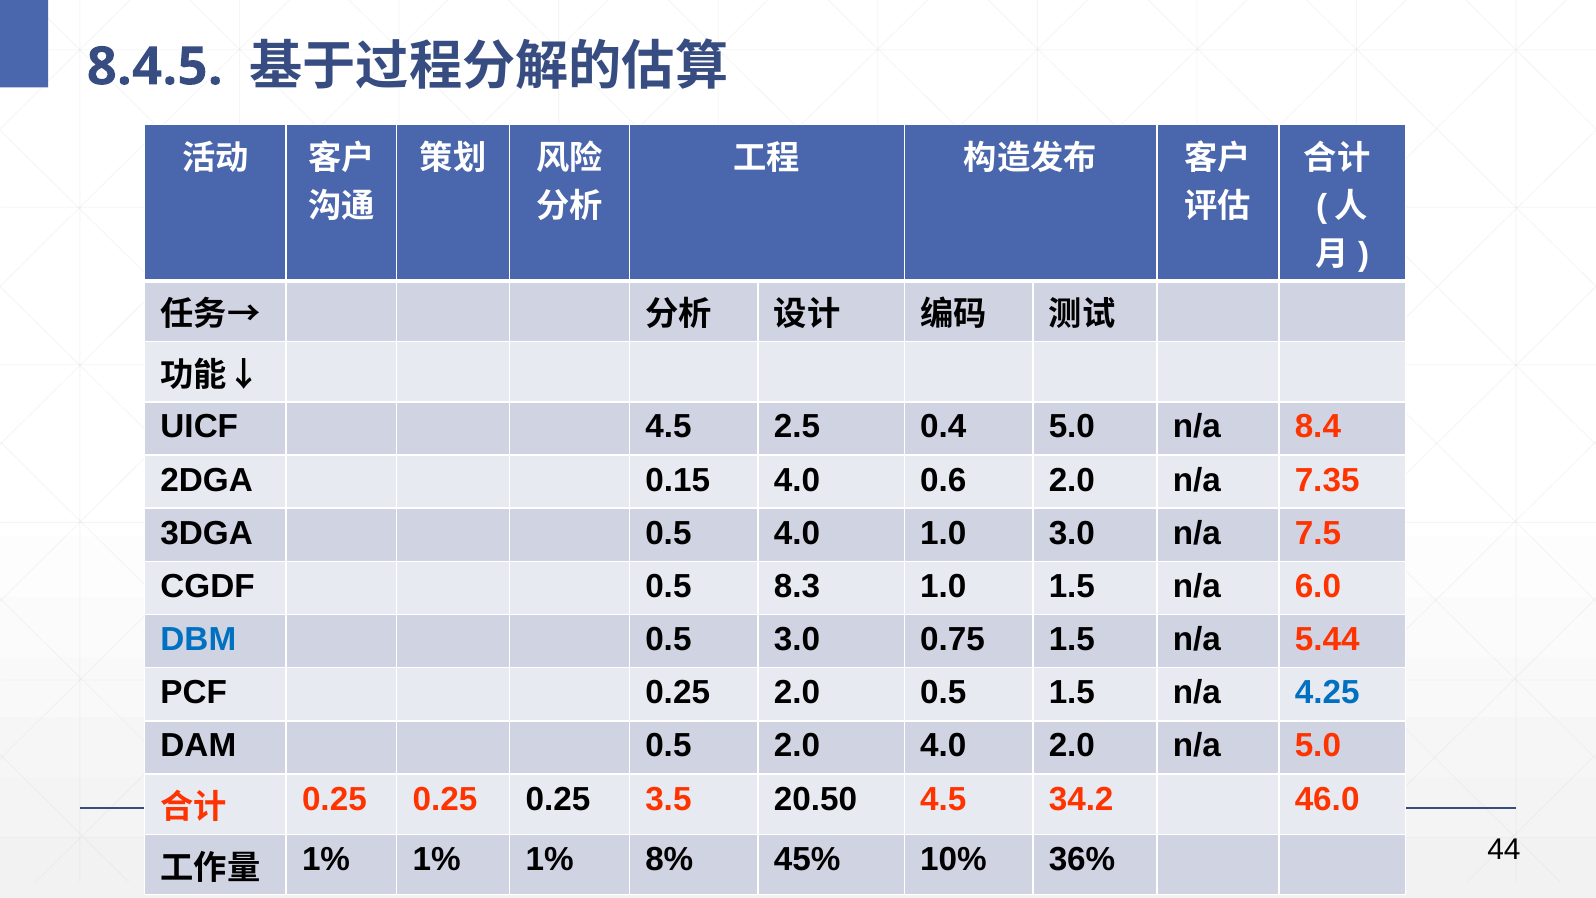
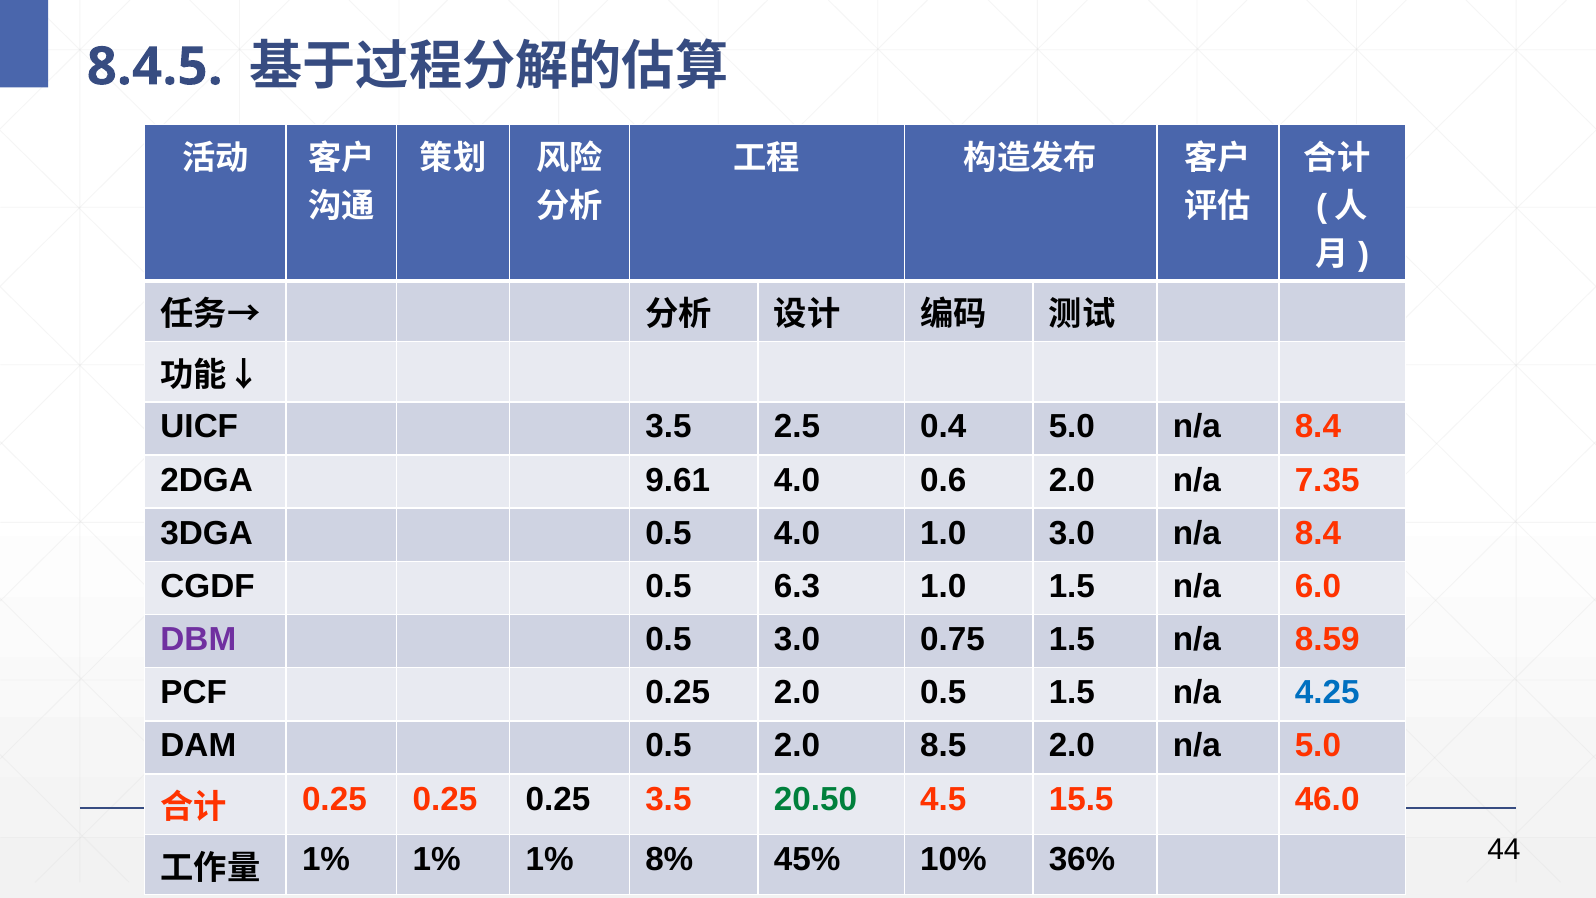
UICF 4.5: 4.5 -> 3.5 (668, 427)
0.15: 0.15 -> 9.61 (678, 480)
3.0 n/a 7.5: 7.5 -> 8.4 (1318, 533)
8.3: 8.3 -> 6.3 (797, 586)
DBM colour: blue -> purple (198, 639)
5.44: 5.44 -> 8.59 (1327, 639)
2.0 4.0: 4.0 -> 8.5 (943, 746)
20.50 colour: black -> green (816, 799)
34.2: 34.2 -> 15.5 (1081, 799)
